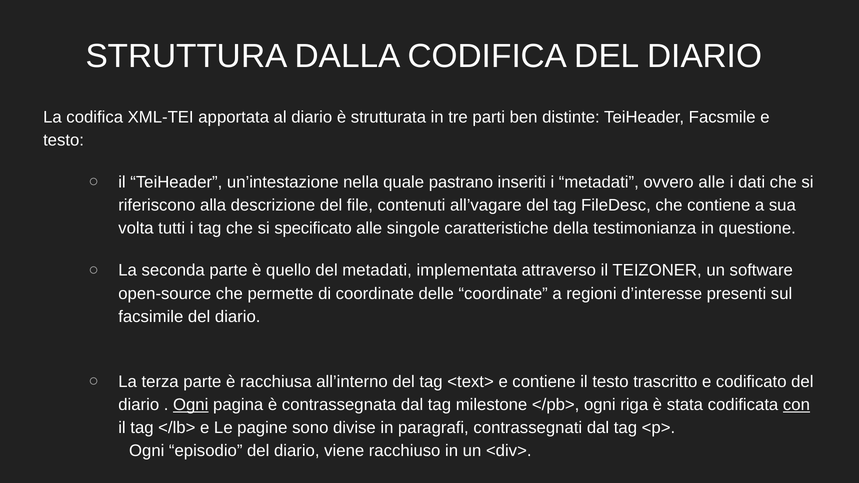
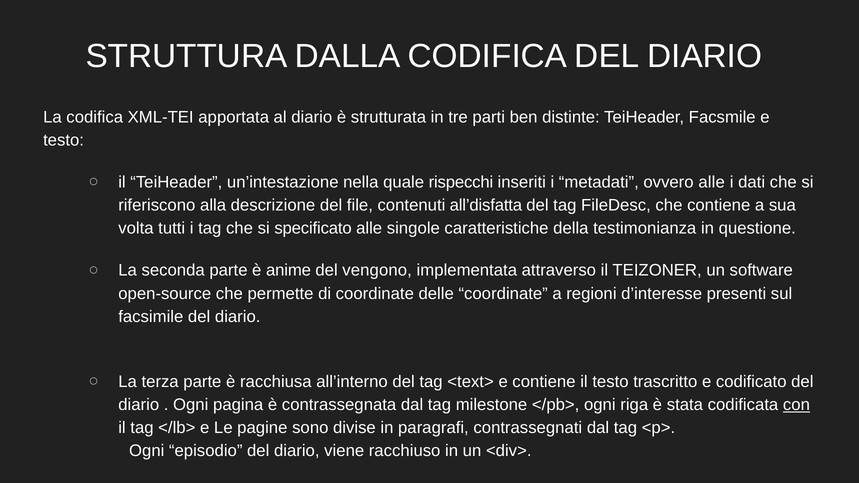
pastrano: pastrano -> rispecchi (461, 182)
all’vagare: all’vagare -> all’disfatta (486, 205)
quello: quello -> anime (289, 271)
del metadati: metadati -> vengono (377, 271)
Ogni underline: present -> none (191, 405)
